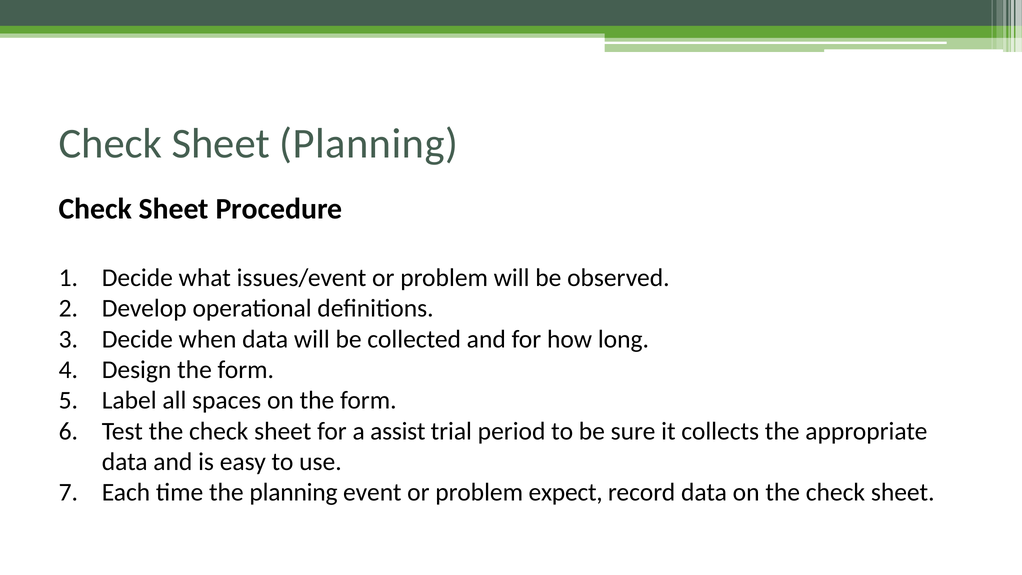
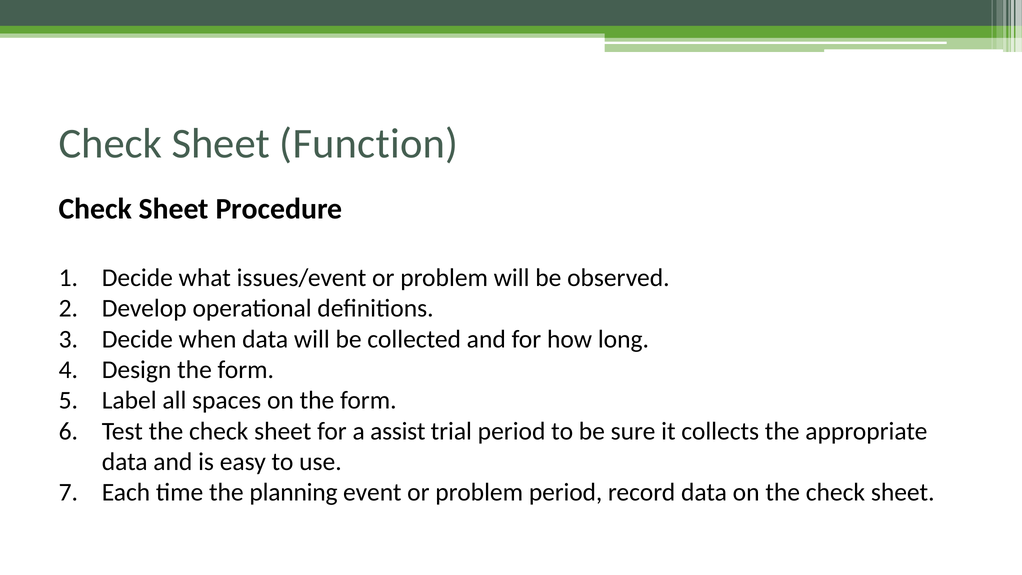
Sheet Planning: Planning -> Function (369, 143)
problem expect: expect -> period (566, 492)
